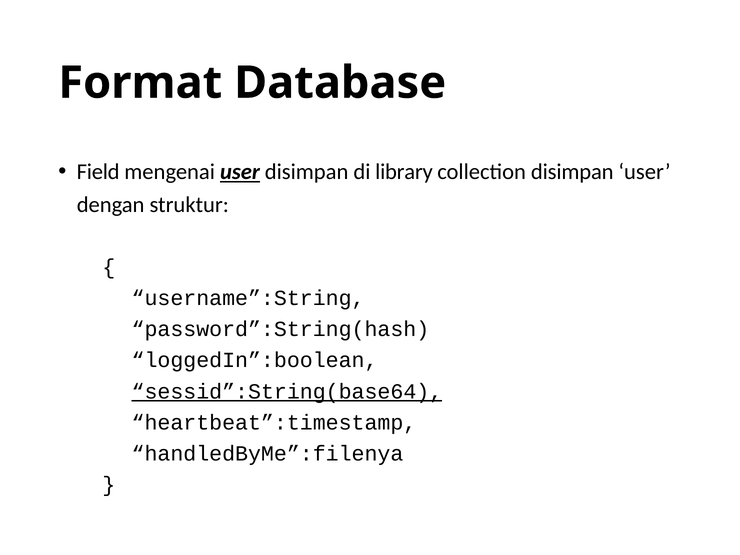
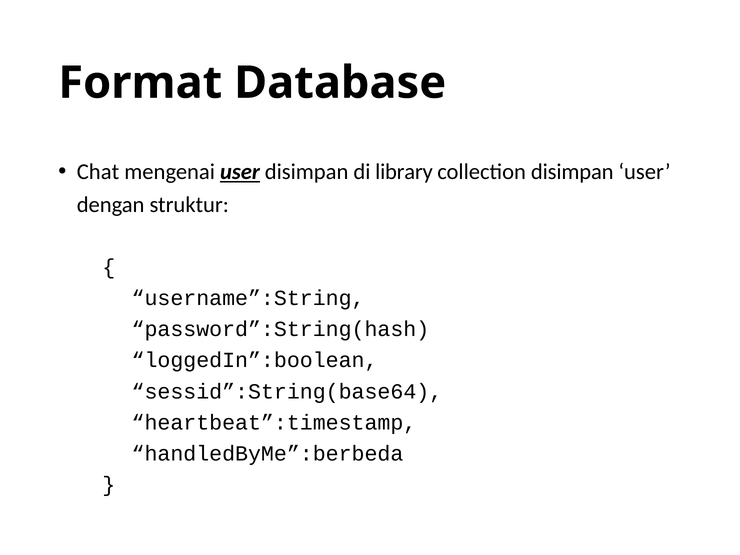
Field: Field -> Chat (98, 172)
sessid”:String(base64 underline: present -> none (287, 391)
handledByMe”:filenya: handledByMe”:filenya -> handledByMe”:berbeda (267, 454)
